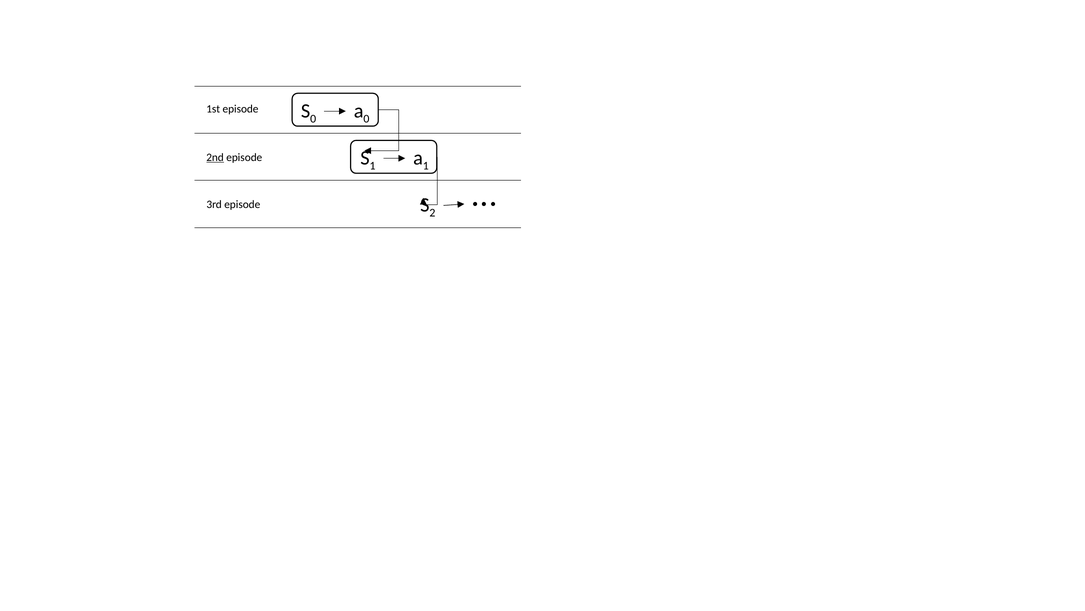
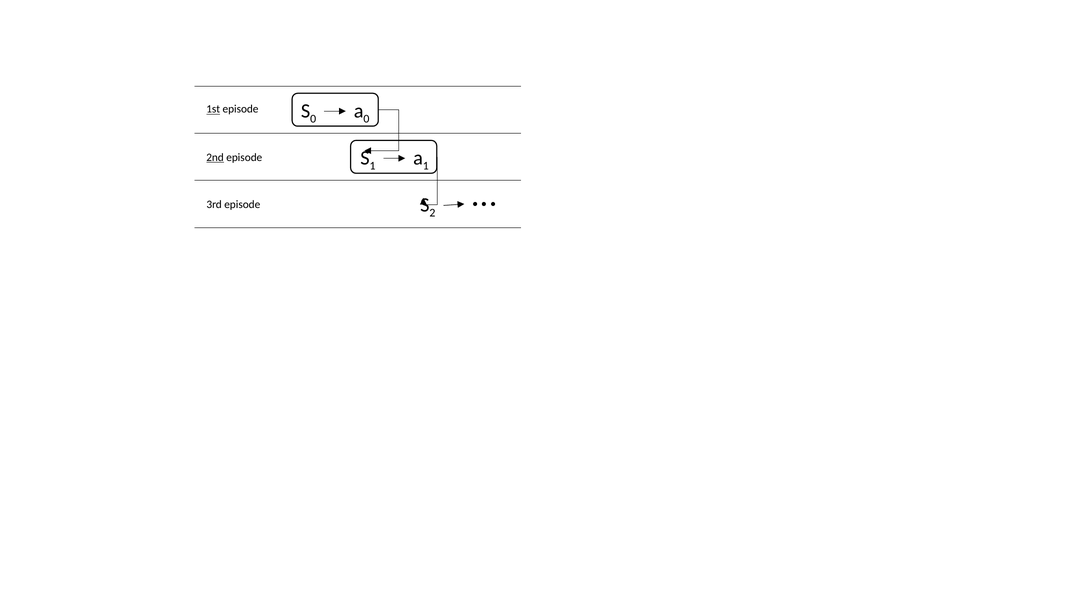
1st underline: none -> present (213, 109)
